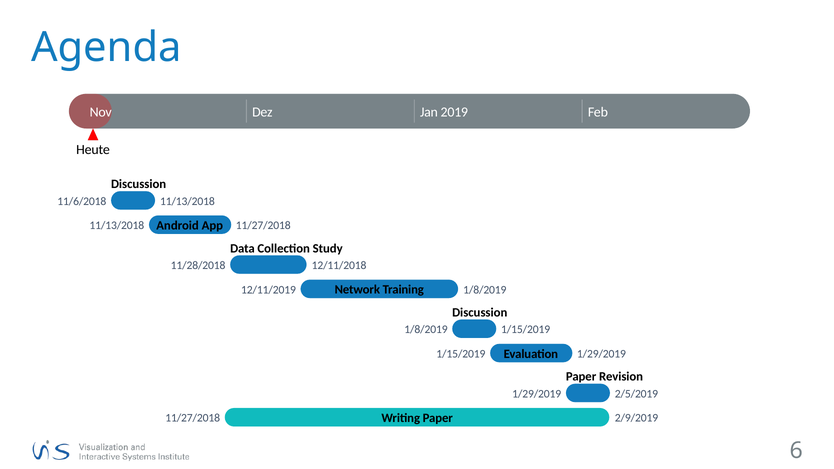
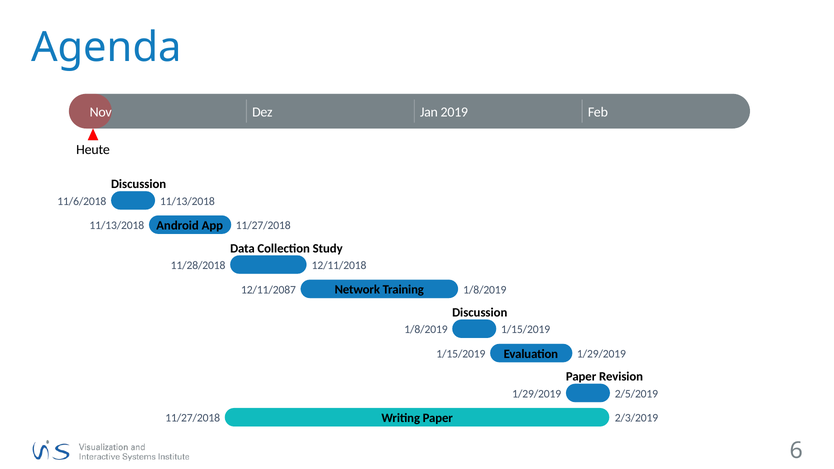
12/11/2019: 12/11/2019 -> 12/11/2087 (269, 290)
2/9/2019: 2/9/2019 -> 2/3/2019 (637, 418)
